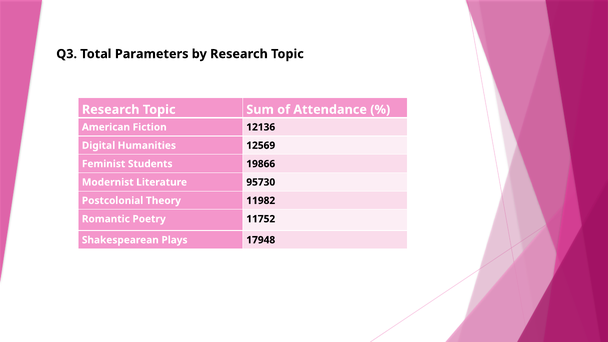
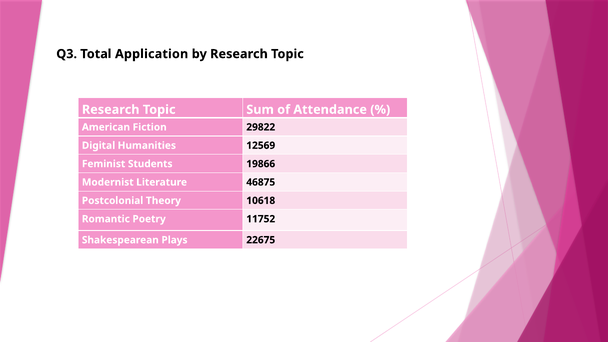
Parameters: Parameters -> Application (152, 54)
12136: 12136 -> 29822 (261, 127)
95730: 95730 -> 46875 (261, 182)
11982: 11982 -> 10618 (261, 201)
17948: 17948 -> 22675 (261, 240)
